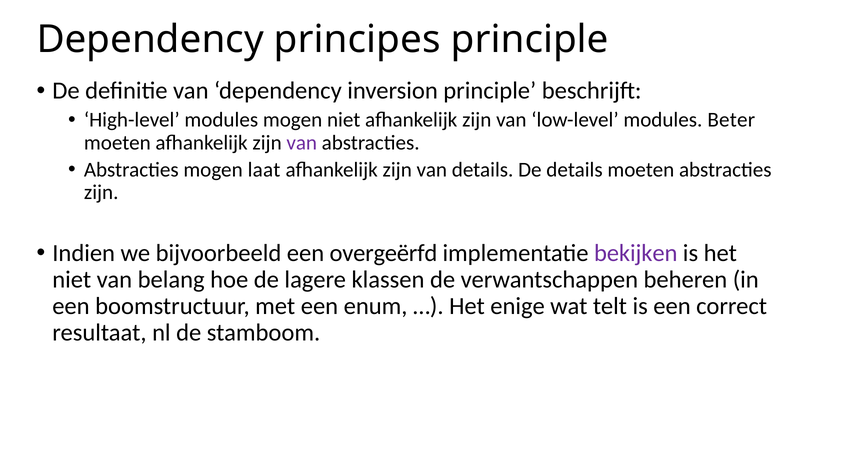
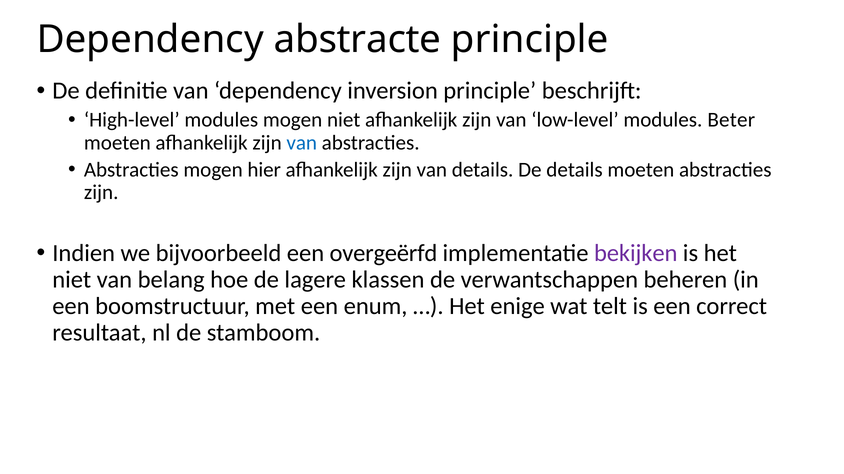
principes: principes -> abstracte (358, 40)
van colour: purple -> blue (302, 143)
laat: laat -> hier (264, 170)
